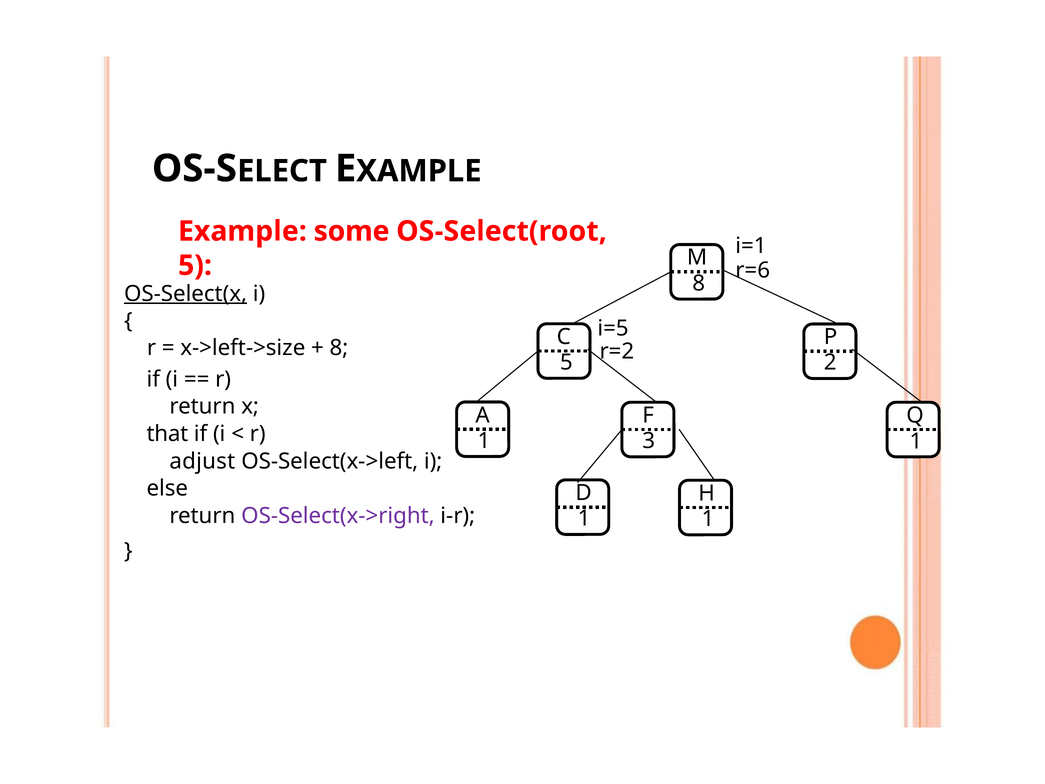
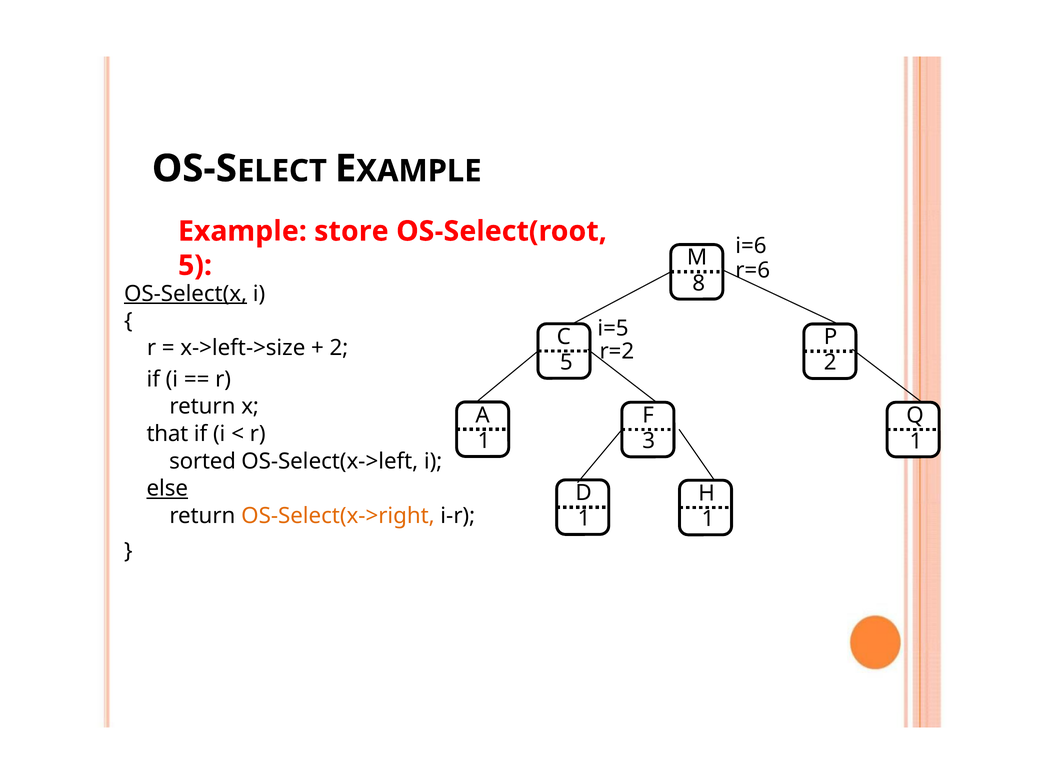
some: some -> store (351, 231)
i=1: i=1 -> i=6 (751, 246)
8: 8 -> 2 (339, 348)
adjust: adjust -> sorted (203, 461)
else underline: none -> present (167, 488)
OS-Select(x->right colour: purple -> orange (338, 516)
